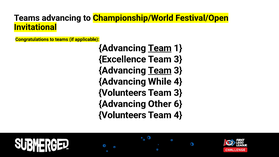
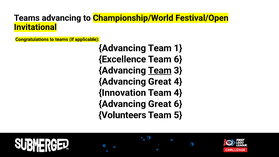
Team underline: present -> none (160, 48)
3: 3 -> 6 (178, 59)
While: While -> Great (160, 82)
Volunteers: Volunteers -> Innovation (122, 93)
3: 3 -> 4 (178, 93)
Other: Other -> Great (160, 104)
Team 4: 4 -> 5 (178, 115)
